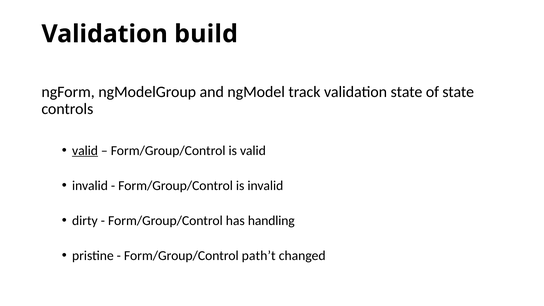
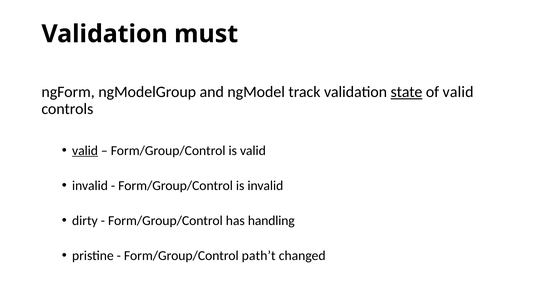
build: build -> must (206, 34)
state underline: none -> present (406, 92)
of state: state -> valid (458, 92)
